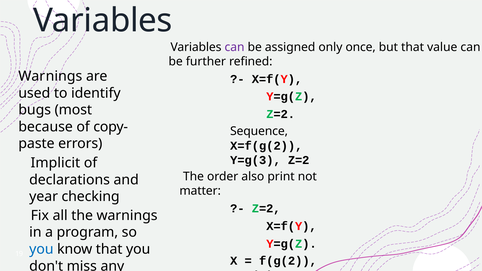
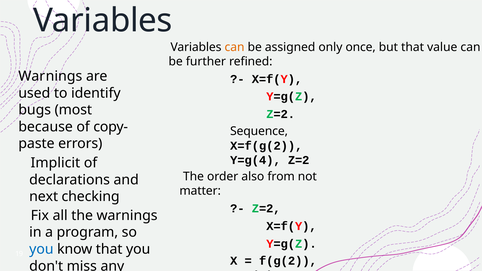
can colour: purple -> orange (235, 47)
Y=g(3: Y=g(3 -> Y=g(4 (255, 160)
print: print -> from (281, 177)
year: year -> next (44, 197)
